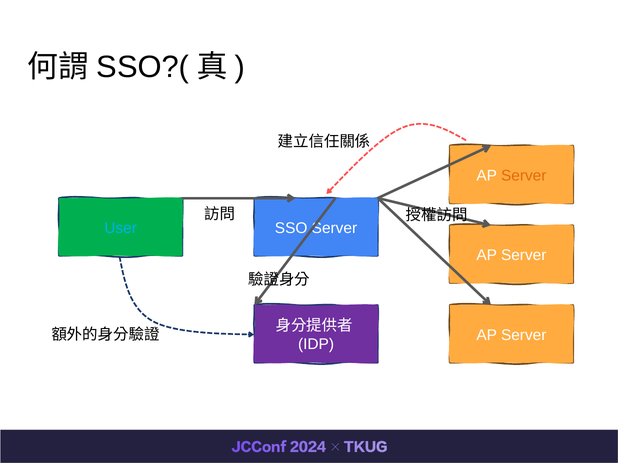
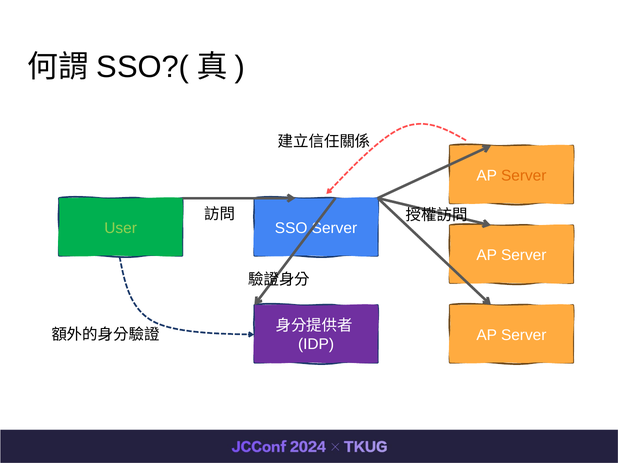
User colour: light blue -> light green (121, 228)
